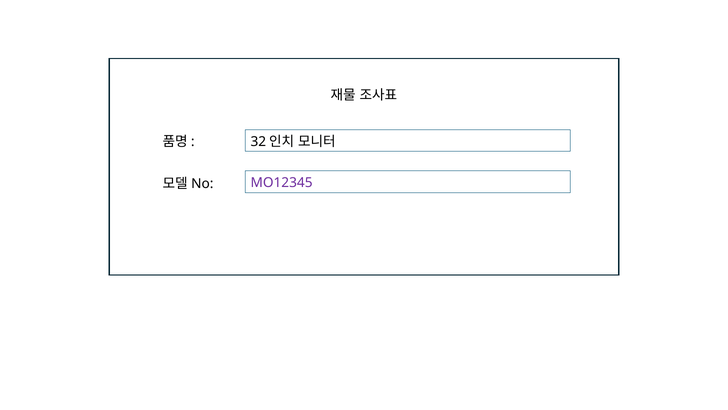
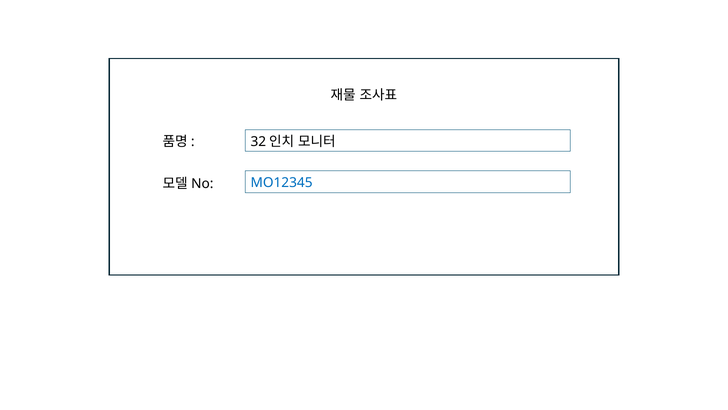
MO12345 colour: purple -> blue (282, 182)
